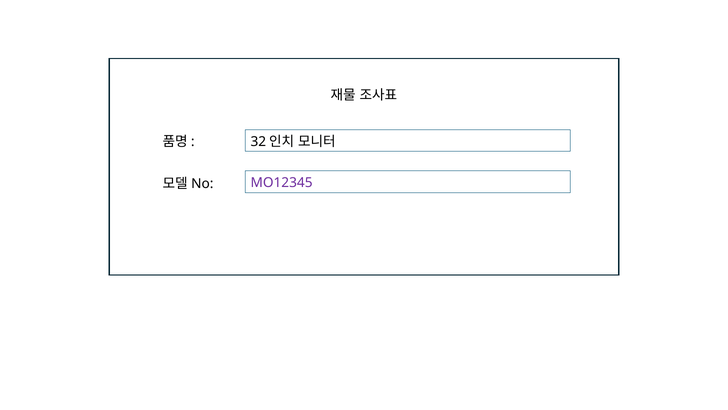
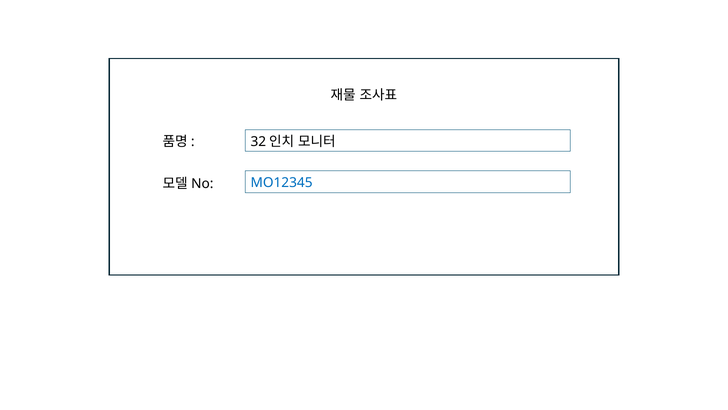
MO12345 colour: purple -> blue (282, 182)
